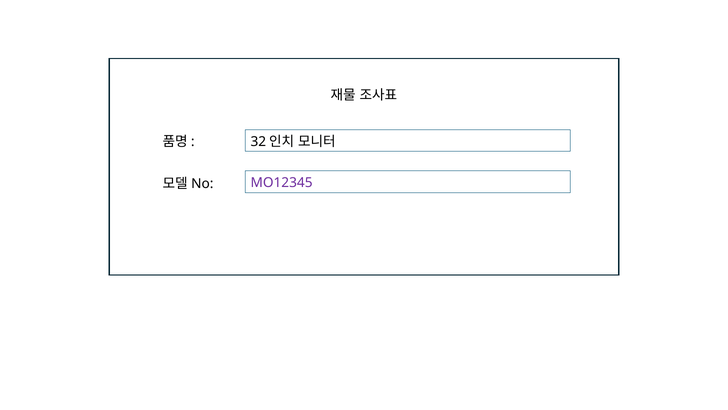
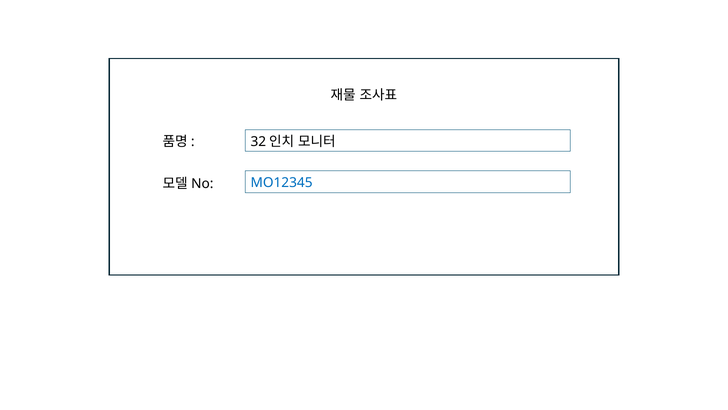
MO12345 colour: purple -> blue (282, 182)
